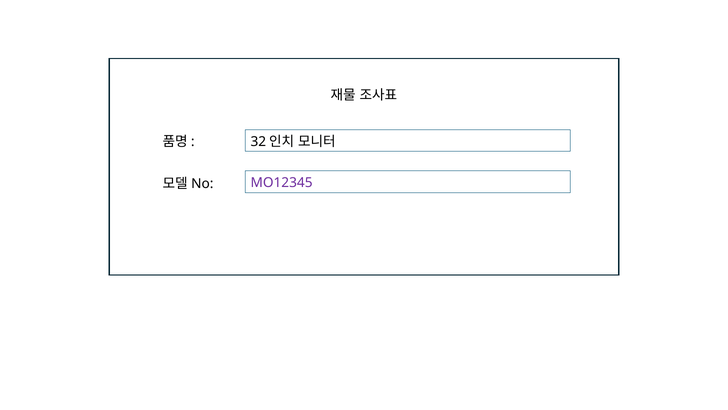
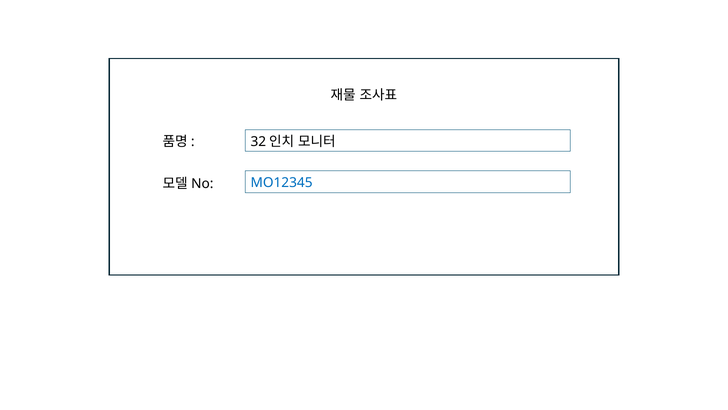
MO12345 colour: purple -> blue (282, 182)
